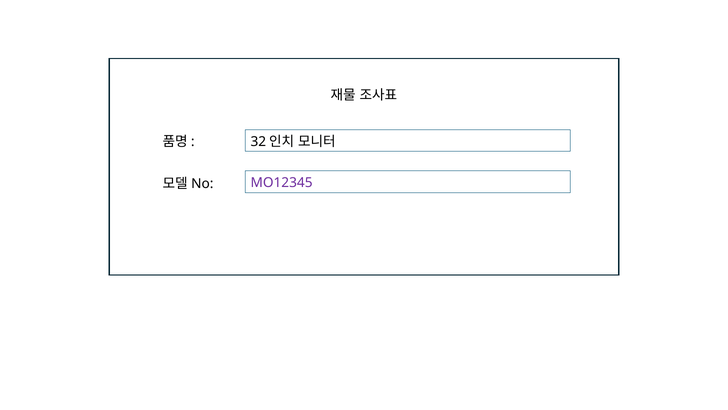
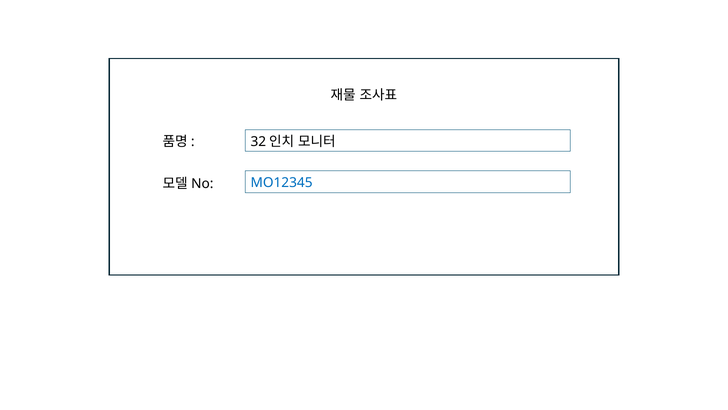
MO12345 colour: purple -> blue (282, 182)
